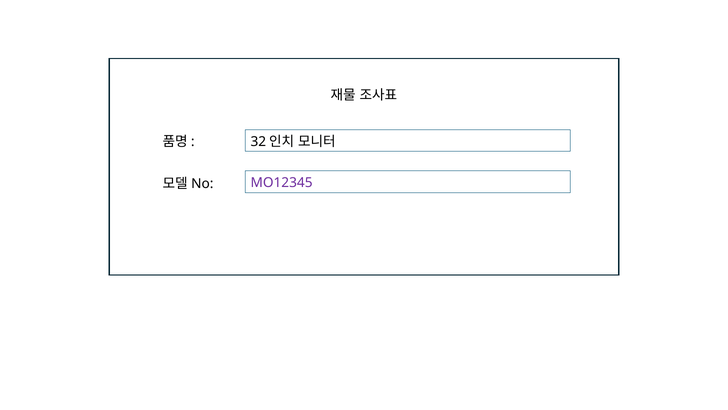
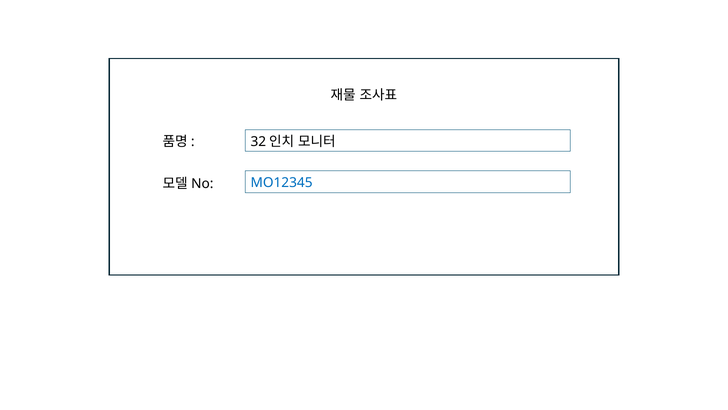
MO12345 colour: purple -> blue (282, 182)
